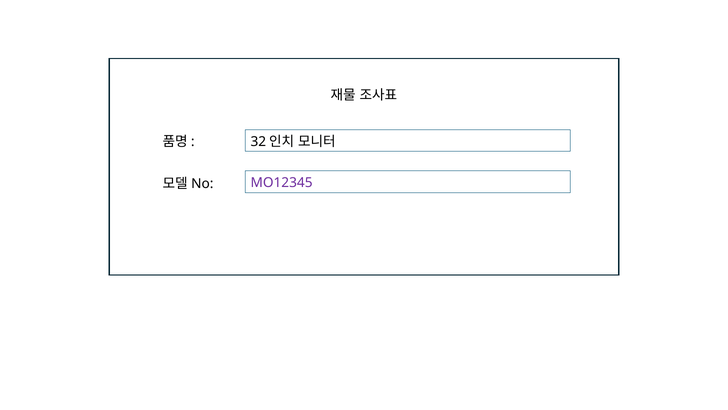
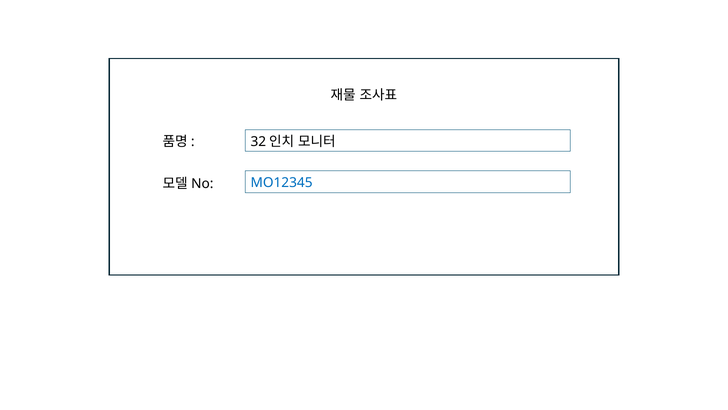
MO12345 colour: purple -> blue (282, 182)
